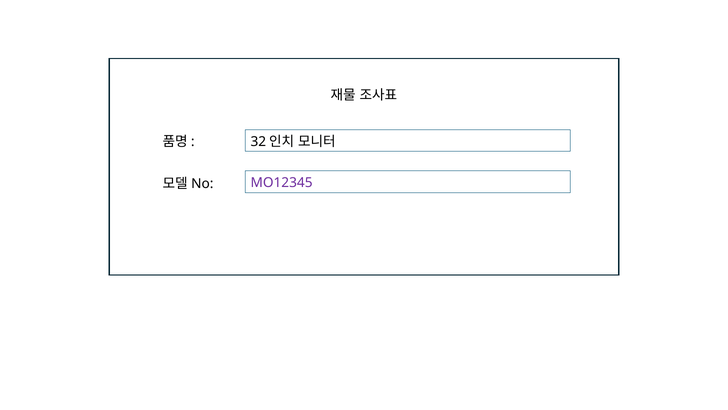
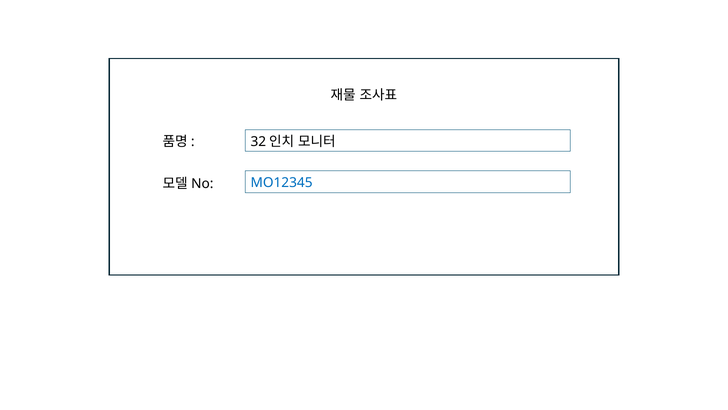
MO12345 colour: purple -> blue (282, 182)
